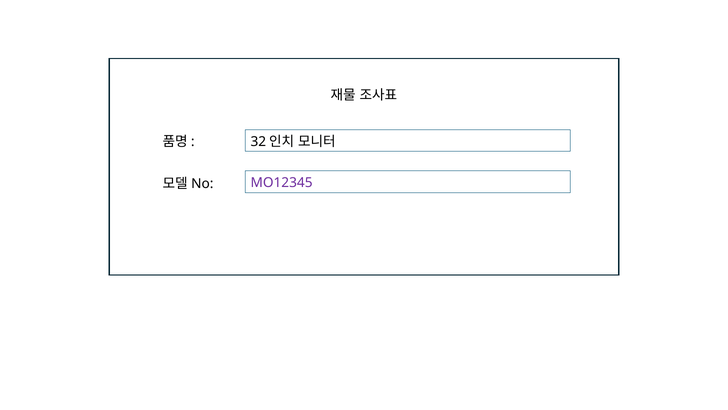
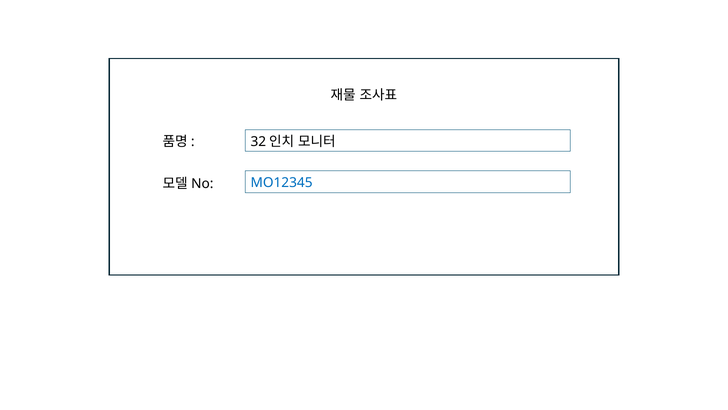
MO12345 colour: purple -> blue (282, 182)
